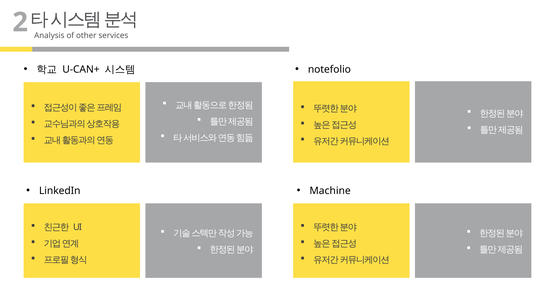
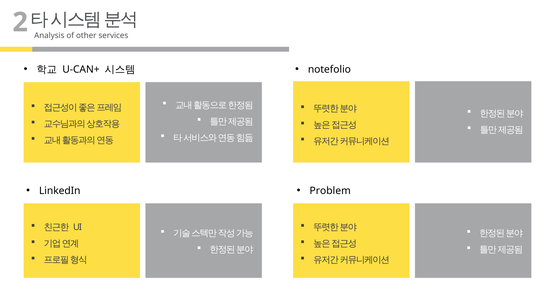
Machine: Machine -> Problem (330, 191)
